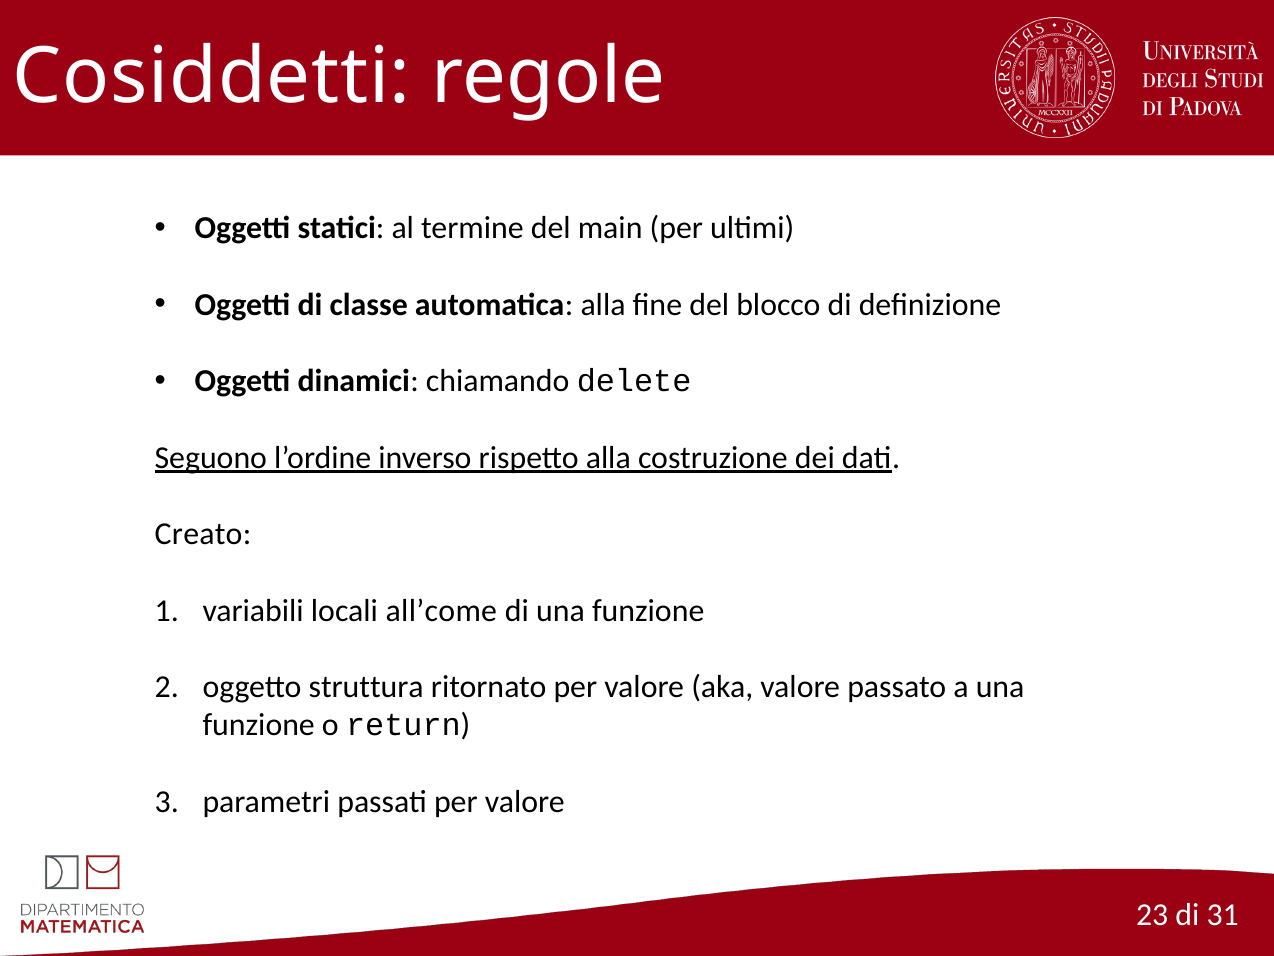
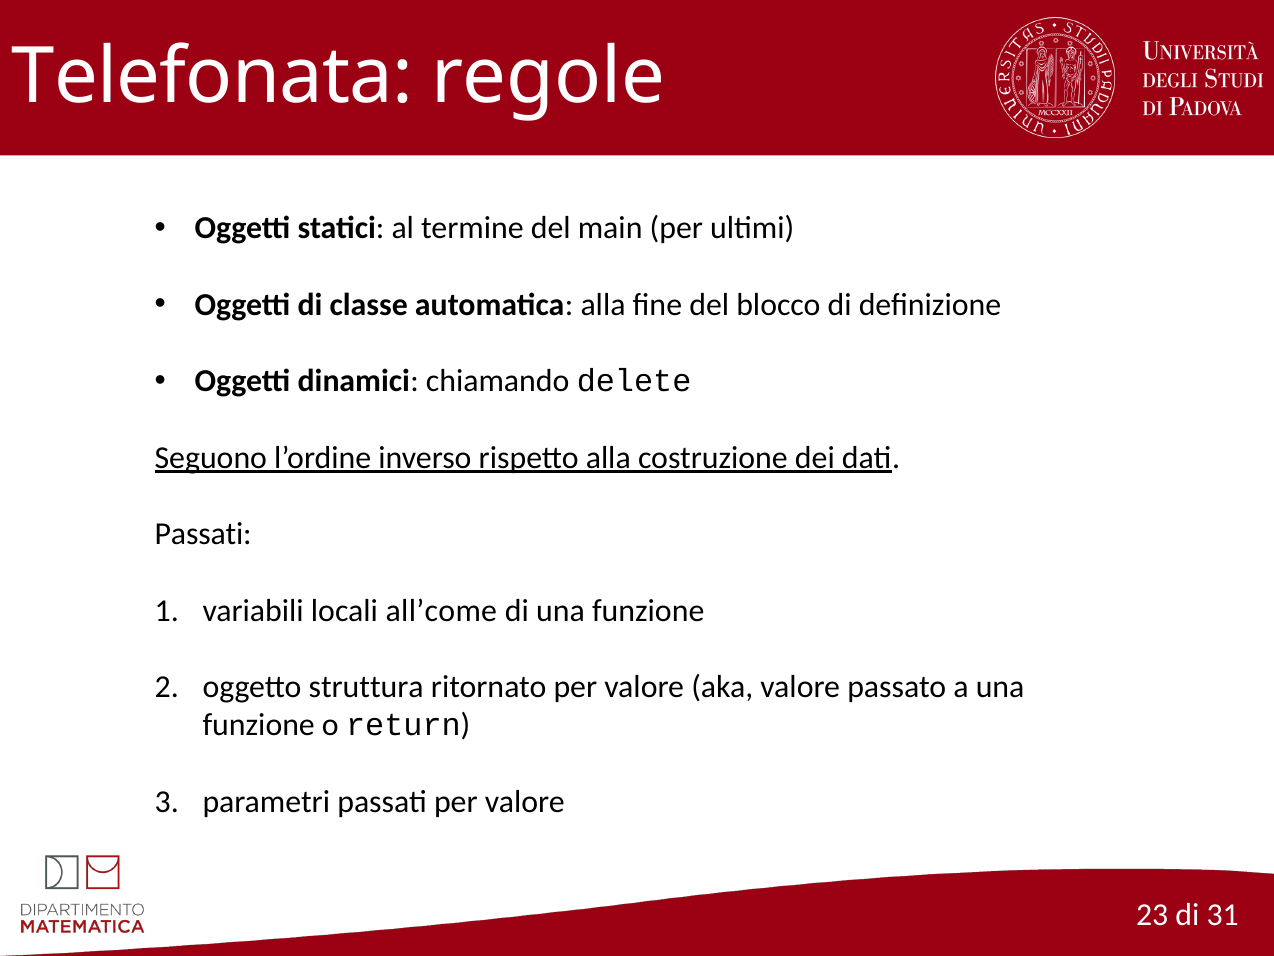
Cosiddetti: Cosiddetti -> Telefonata (212, 77)
Creato: Creato -> Passati (203, 534)
